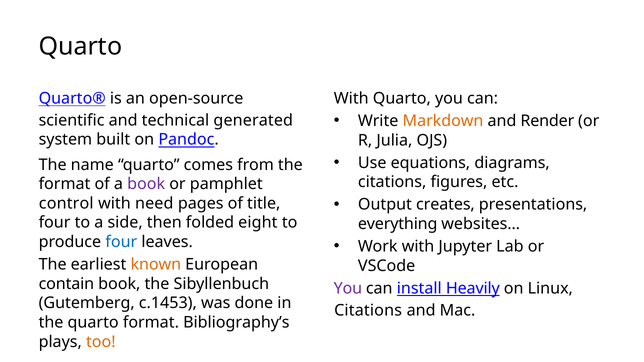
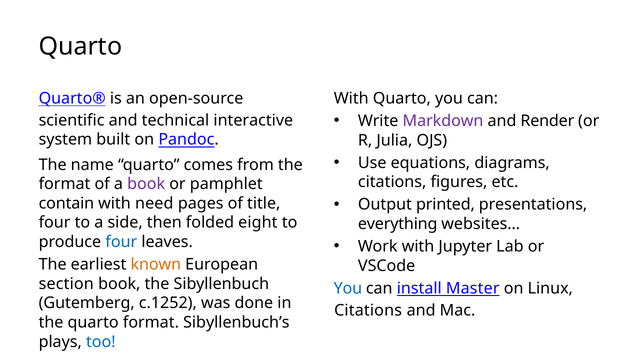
Markdown colour: orange -> purple (443, 121)
generated: generated -> interactive (253, 120)
creates: creates -> printed (445, 205)
control: control -> contain (66, 204)
contain: contain -> section (66, 284)
You colour: purple -> blue (348, 289)
Heavily: Heavily -> Master (473, 289)
c.1453: c.1453 -> c.1252 (168, 303)
Bibliography’s: Bibliography’s -> Sibyllenbuch’s (236, 323)
too colour: orange -> blue (101, 342)
